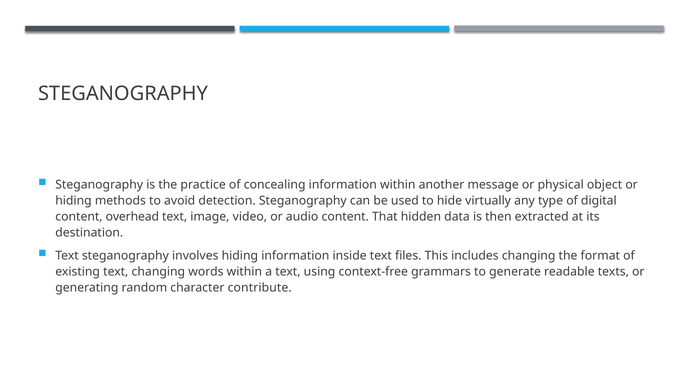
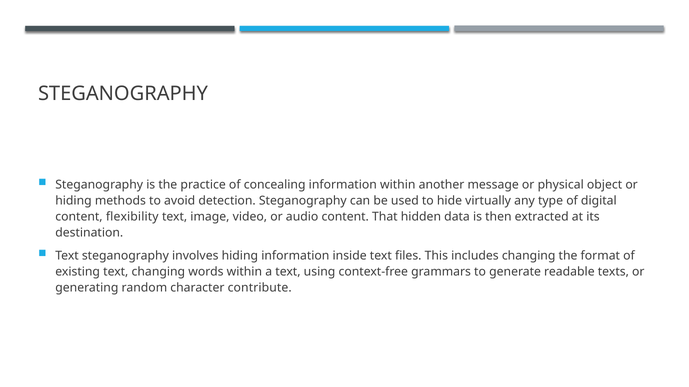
overhead: overhead -> flexibility (132, 217)
